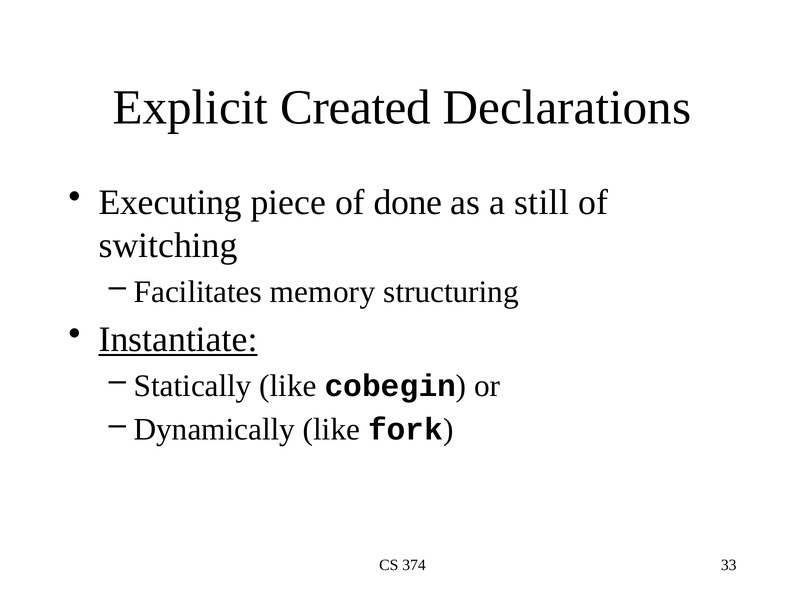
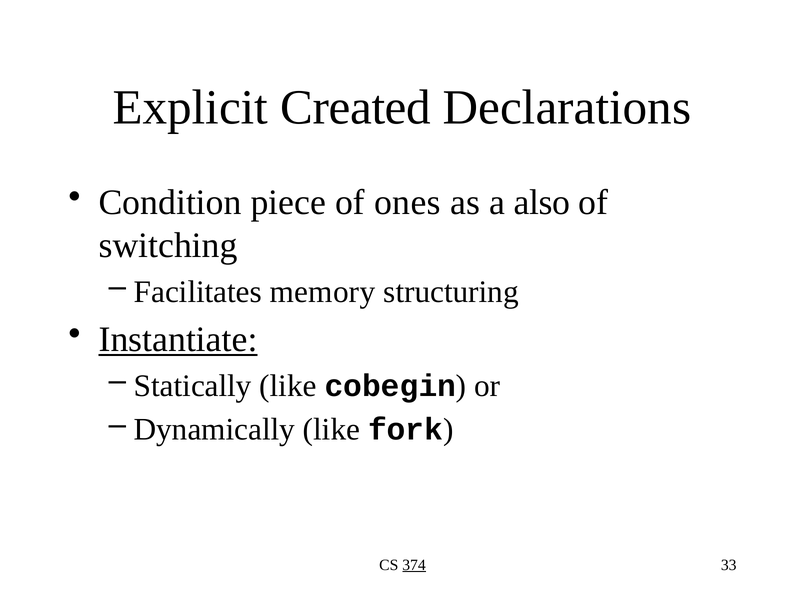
Executing: Executing -> Condition (170, 202)
done: done -> ones (407, 202)
still: still -> also (542, 202)
374 underline: none -> present (414, 565)
